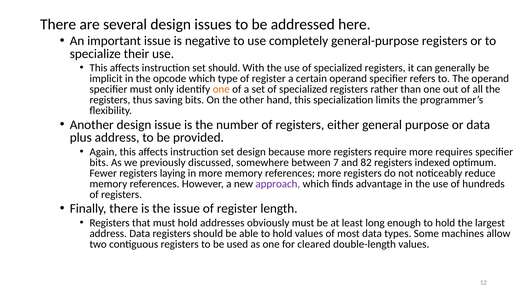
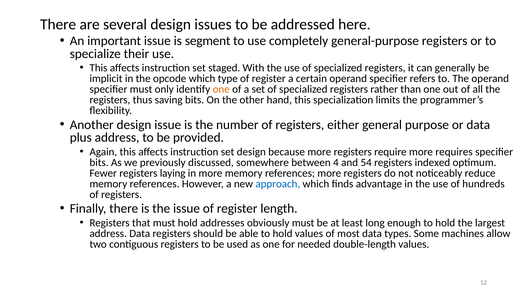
negative: negative -> segment (208, 41)
set should: should -> staged (224, 68)
7: 7 -> 4 (336, 163)
82: 82 -> 54 (366, 163)
approach colour: purple -> blue (278, 184)
cleared: cleared -> needed (314, 244)
